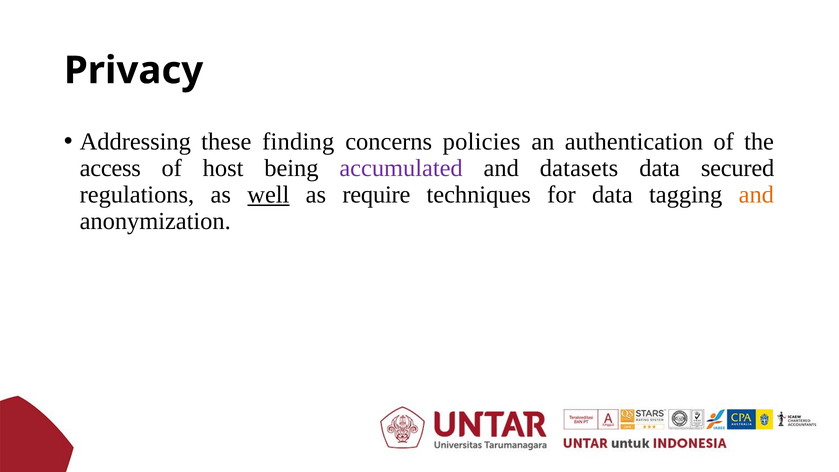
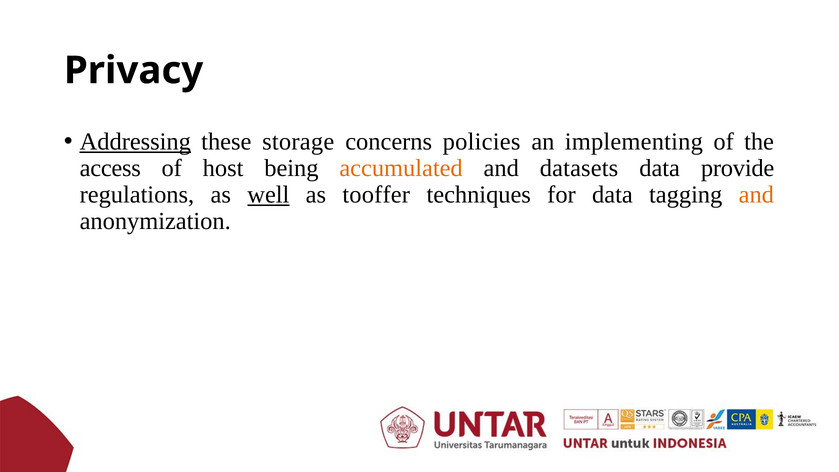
Addressing underline: none -> present (135, 142)
finding: finding -> storage (298, 142)
authentication: authentication -> implementing (634, 142)
accumulated colour: purple -> orange (401, 168)
secured: secured -> provide (738, 168)
require: require -> tooffer (376, 195)
